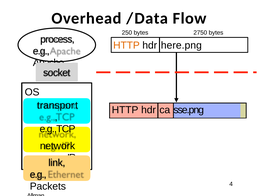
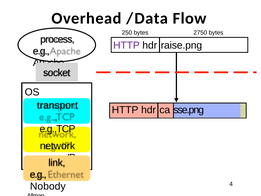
HTTP colour: orange -> purple (126, 45)
here.png: here.png -> raise.png (181, 45)
Packets: Packets -> Nobody (48, 186)
